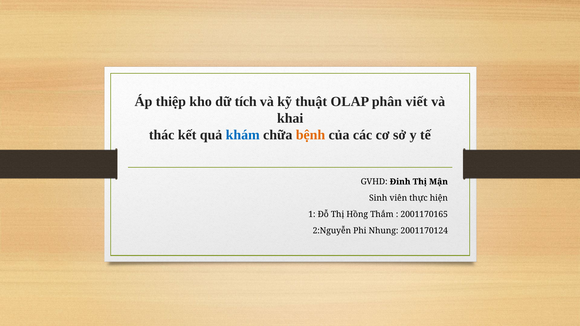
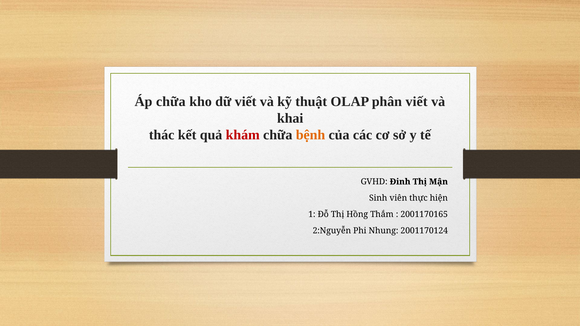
Áp thiệp: thiệp -> chữa (171, 102)
dữ tích: tích -> viết (246, 102)
khám colour: blue -> red (243, 135)
